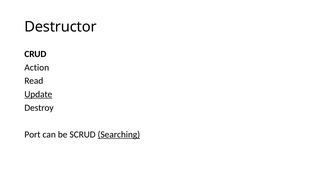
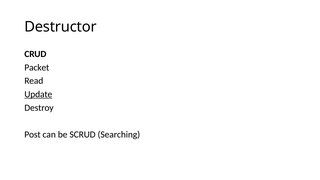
Action: Action -> Packet (37, 67)
Port: Port -> Post (32, 134)
Searching underline: present -> none (119, 134)
